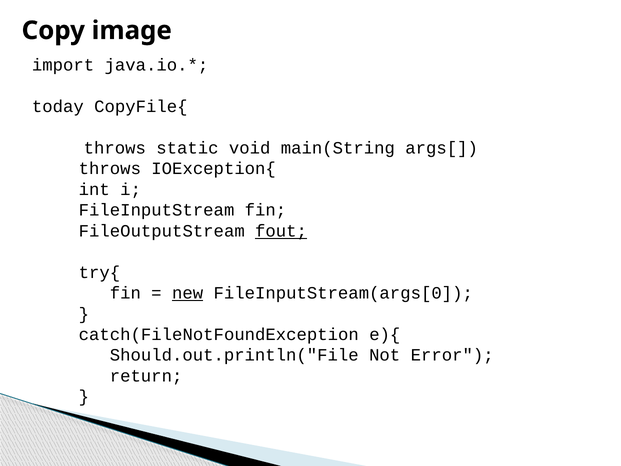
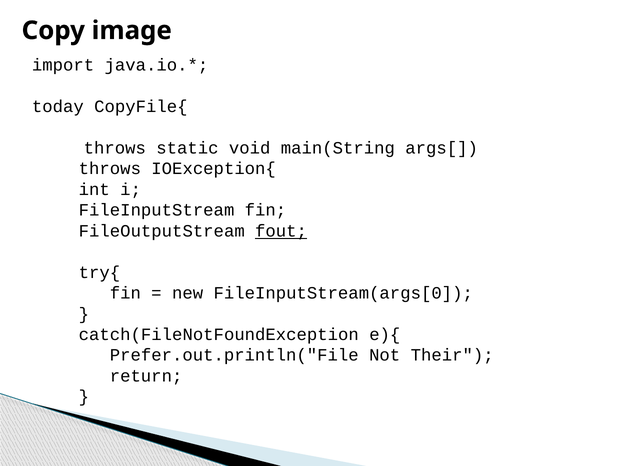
new underline: present -> none (188, 293)
Should.out.println("File: Should.out.println("File -> Prefer.out.println("File (234, 355)
Error: Error -> Their (452, 355)
